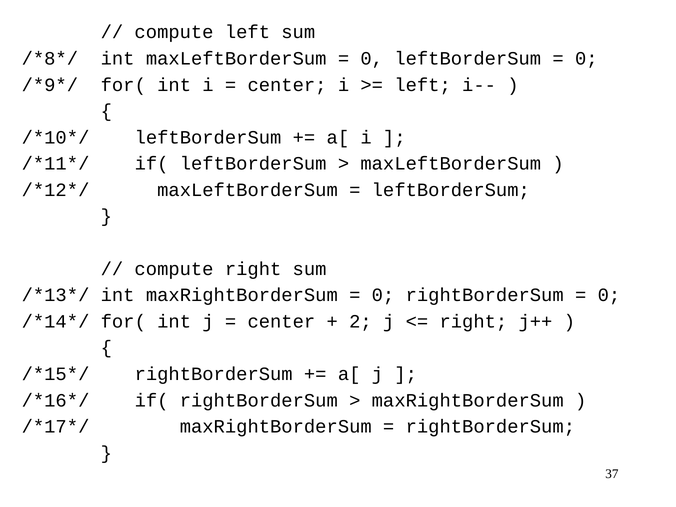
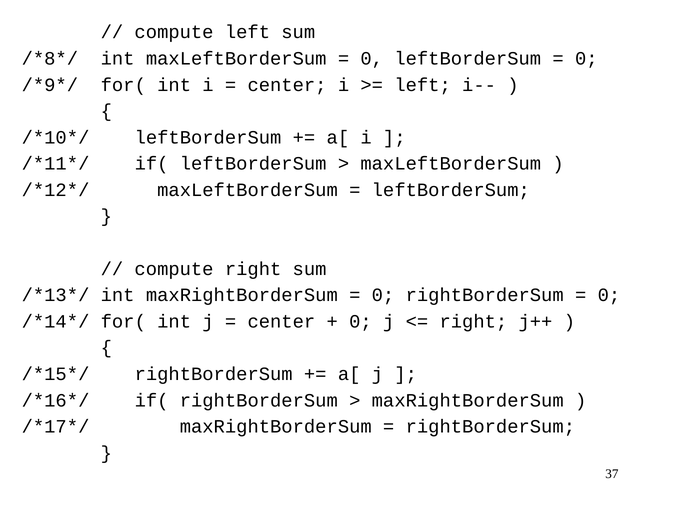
2: 2 -> 0 (360, 321)
